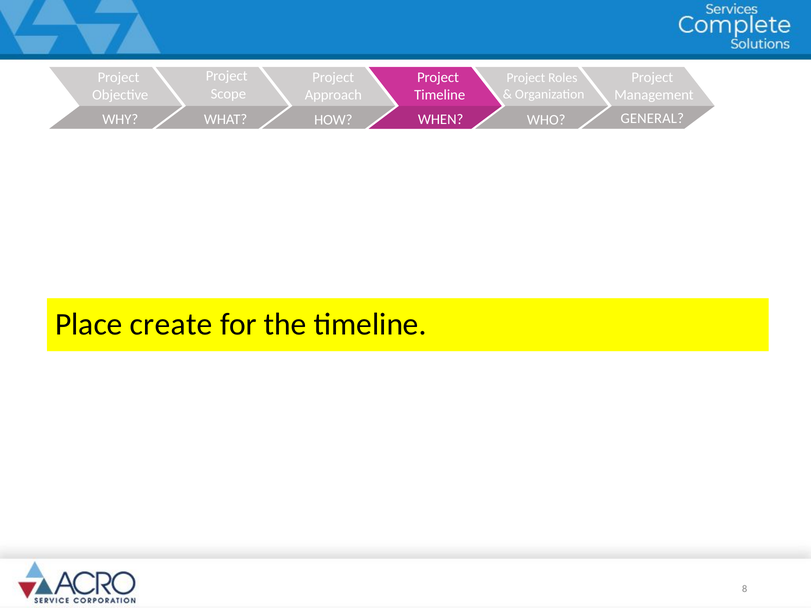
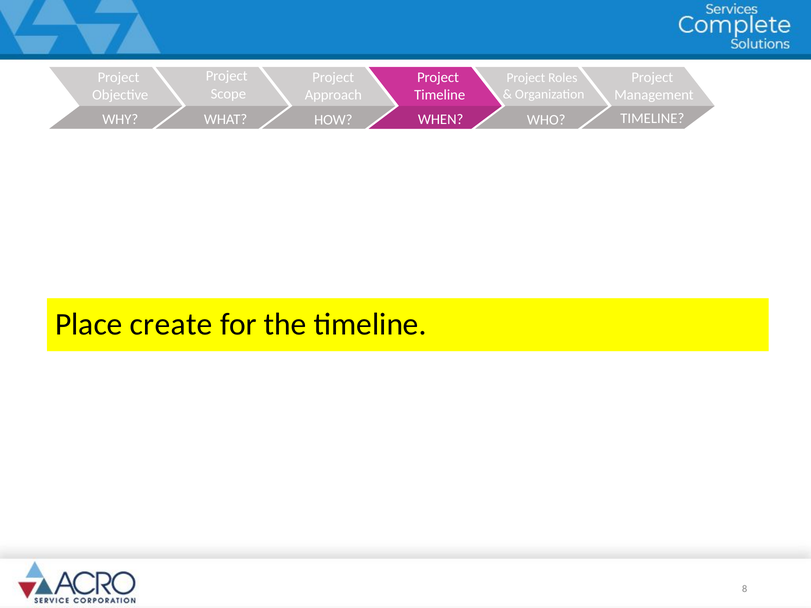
WHO GENERAL: GENERAL -> TIMELINE (652, 119)
